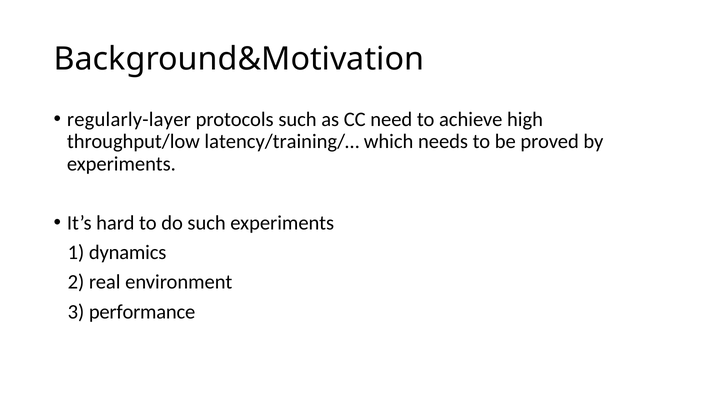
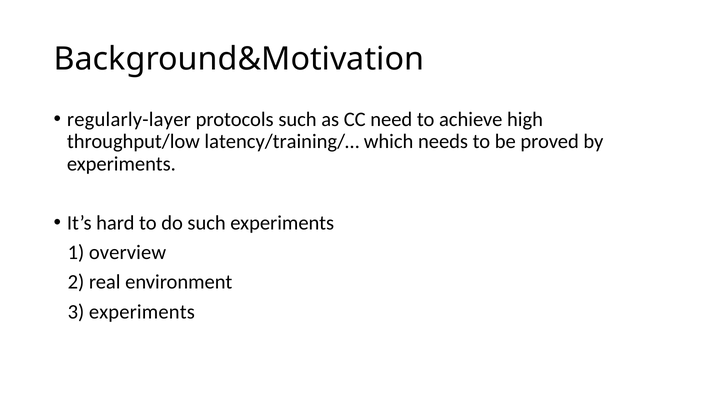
dynamics: dynamics -> overview (127, 252)
3 performance: performance -> experiments (142, 311)
